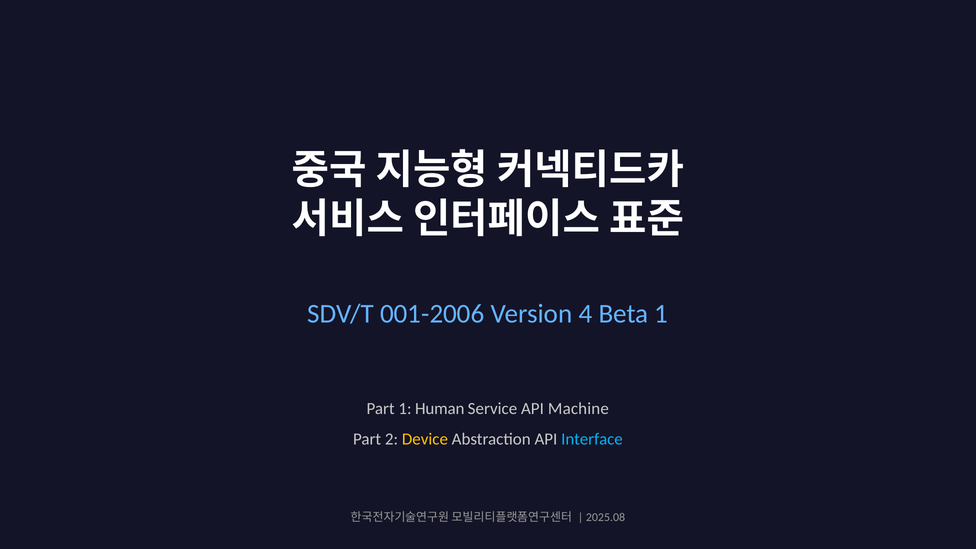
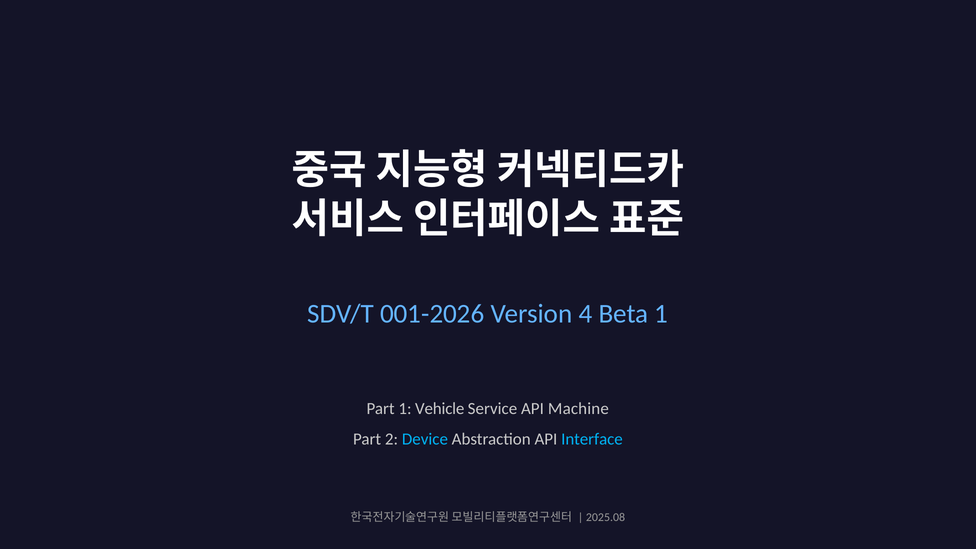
001-2006: 001-2006 -> 001-2026 (432, 314)
Human: Human -> Vehicle (440, 409)
Device colour: yellow -> light blue (425, 439)
